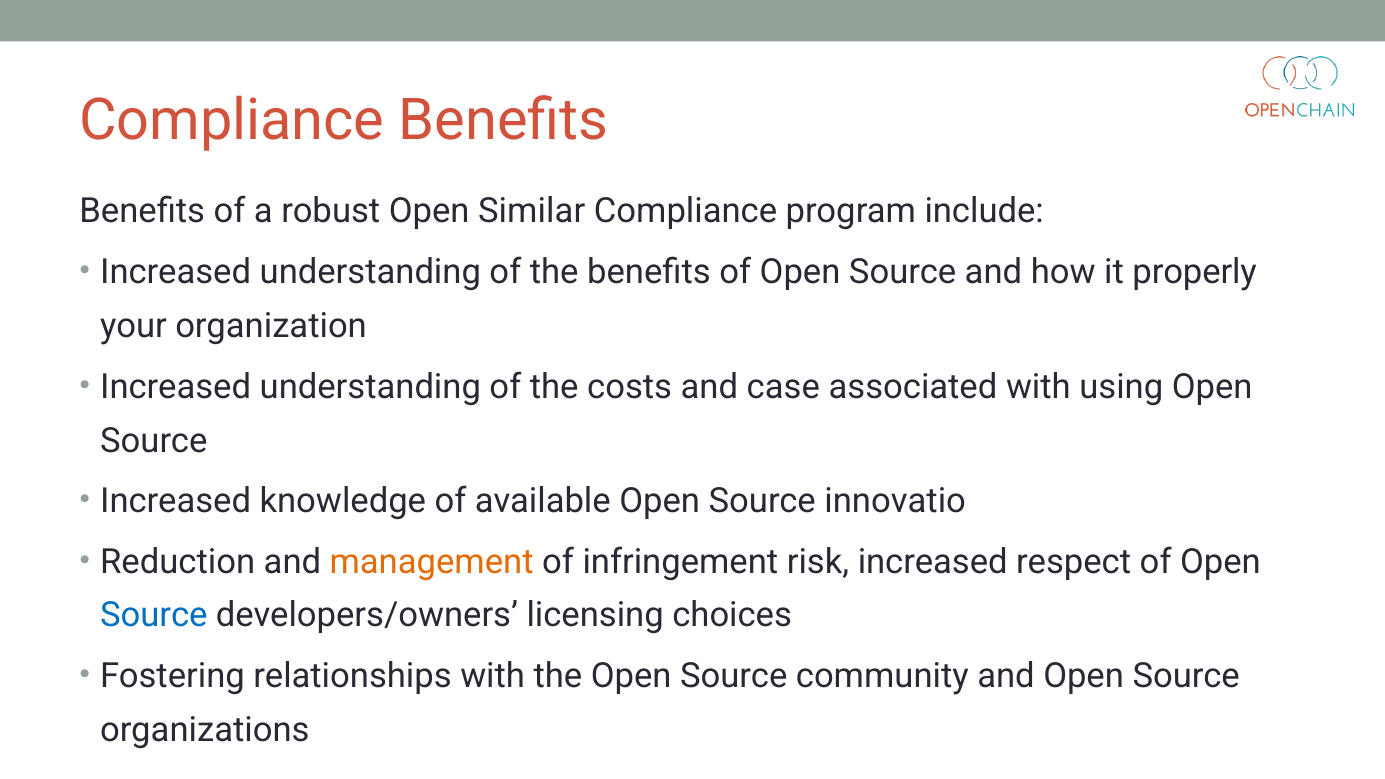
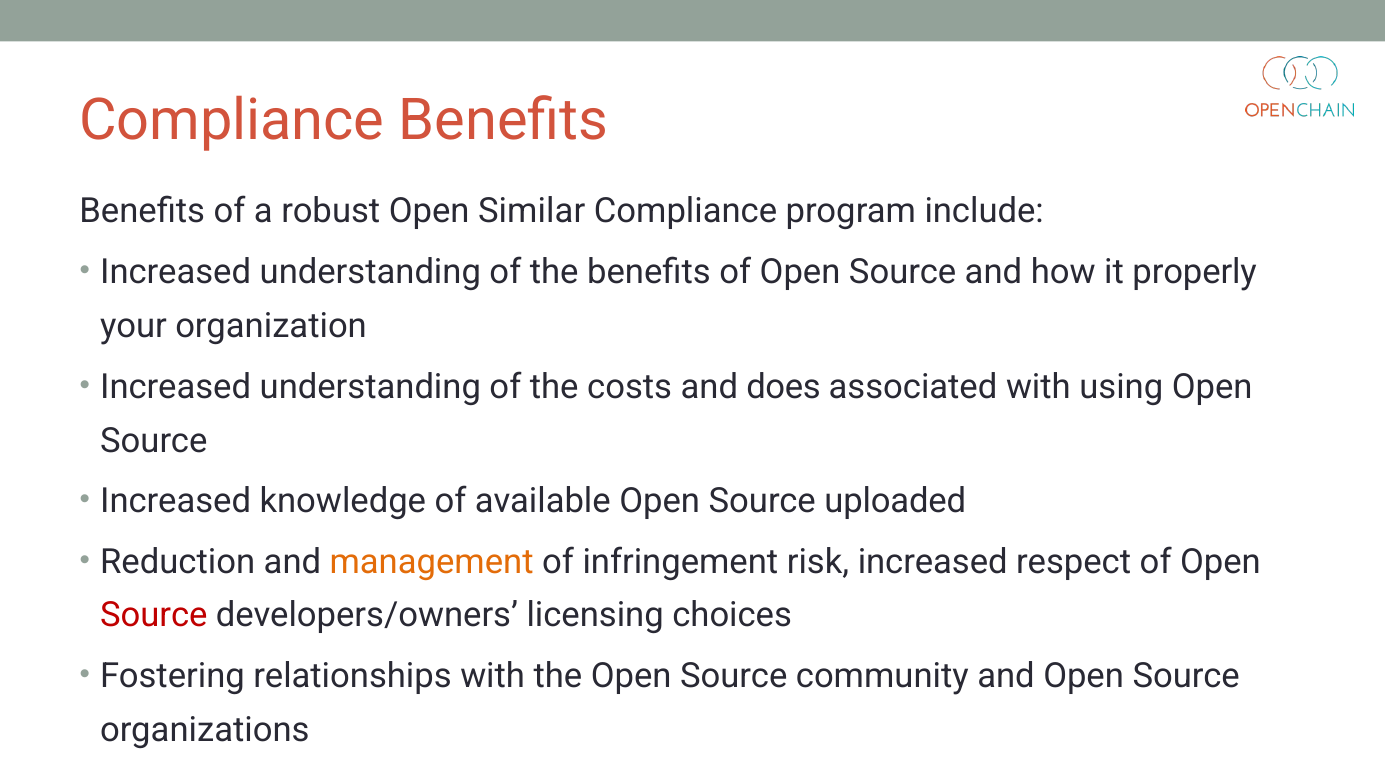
case: case -> does (784, 387)
innovatio: innovatio -> uploaded (895, 501)
Source colour: blue -> red (154, 615)
